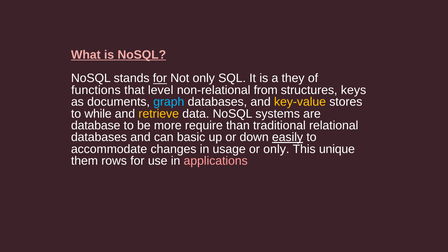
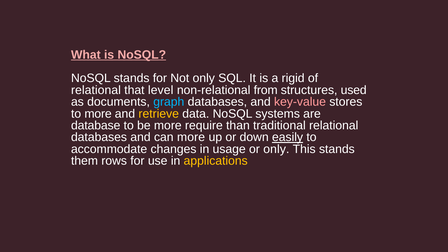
for underline: present -> none (160, 78)
they: they -> rigid (293, 78)
functions: functions -> relational (96, 90)
keys: keys -> used (354, 90)
key-value colour: yellow -> pink (300, 102)
to while: while -> more (98, 114)
can basic: basic -> more (191, 137)
This unique: unique -> stands (337, 149)
applications colour: pink -> yellow (216, 161)
